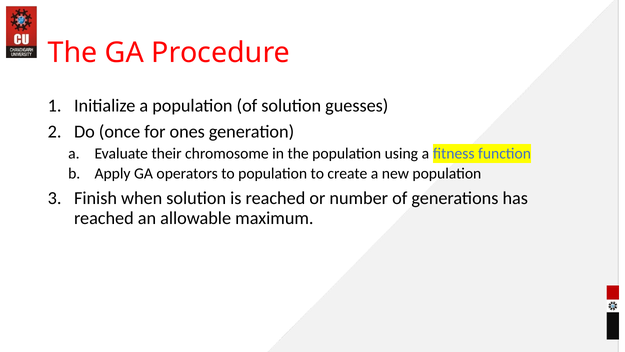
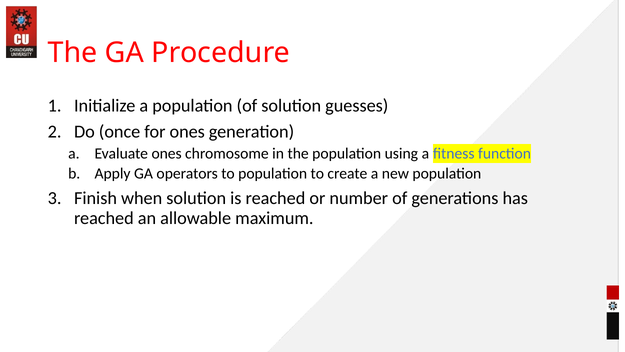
Evaluate their: their -> ones (167, 153)
